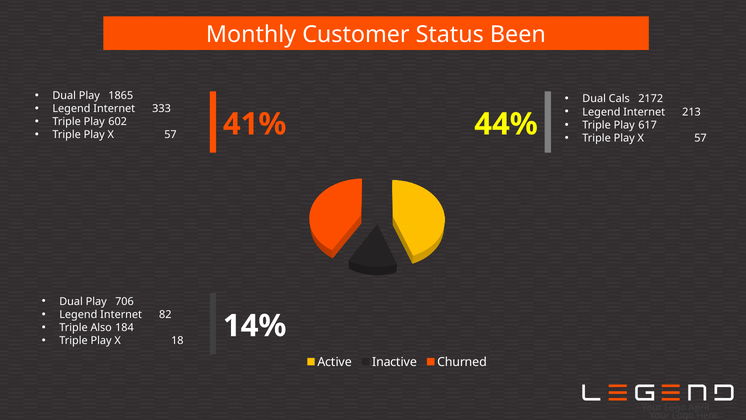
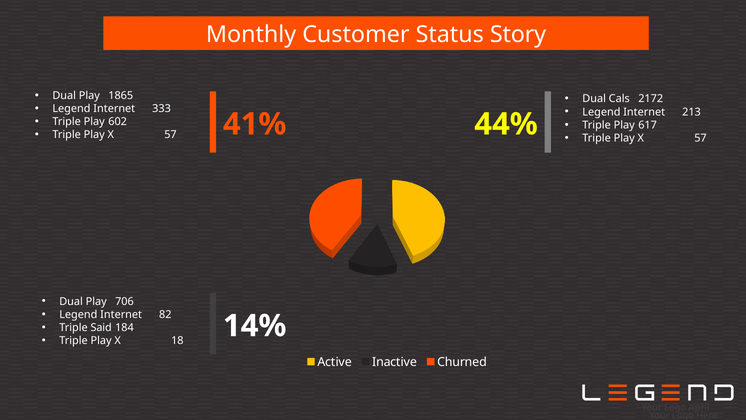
Been: Been -> Story (518, 35)
Also: Also -> Said (101, 327)
